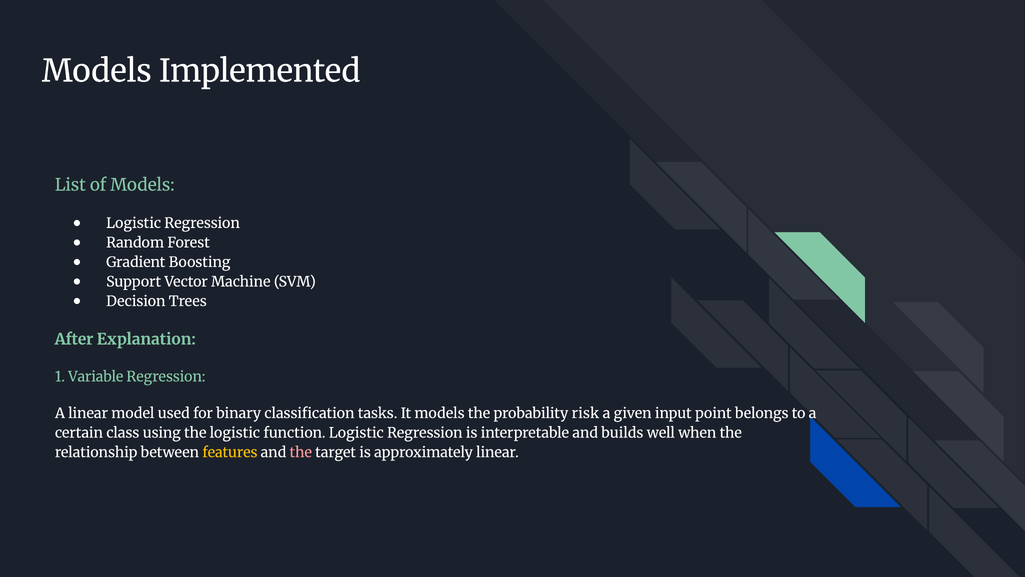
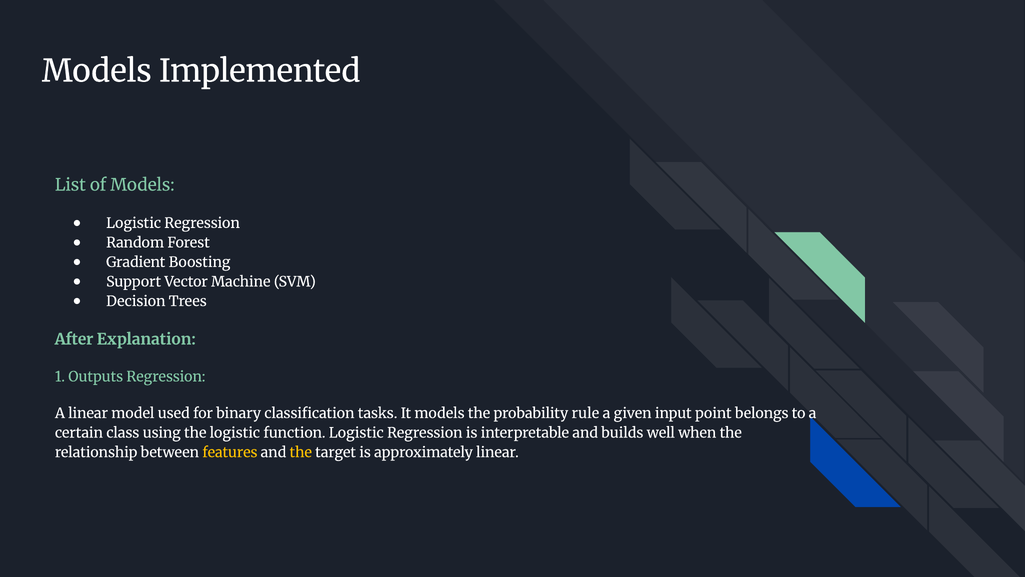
Variable: Variable -> Outputs (96, 376)
risk: risk -> rule (585, 413)
the colour: pink -> yellow (301, 452)
